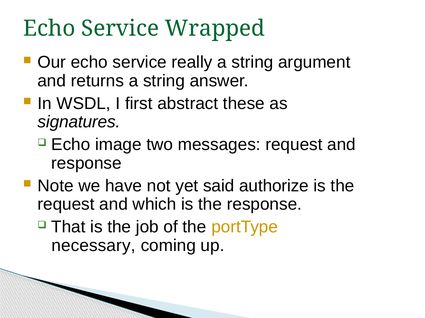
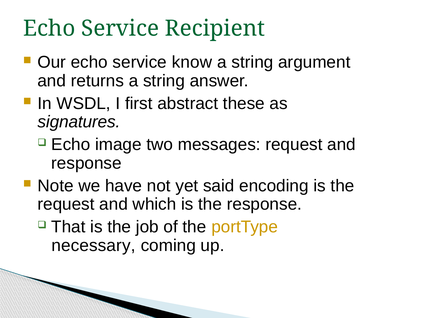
Wrapped: Wrapped -> Recipient (215, 29)
really: really -> know (192, 62)
authorize: authorize -> encoding (274, 186)
